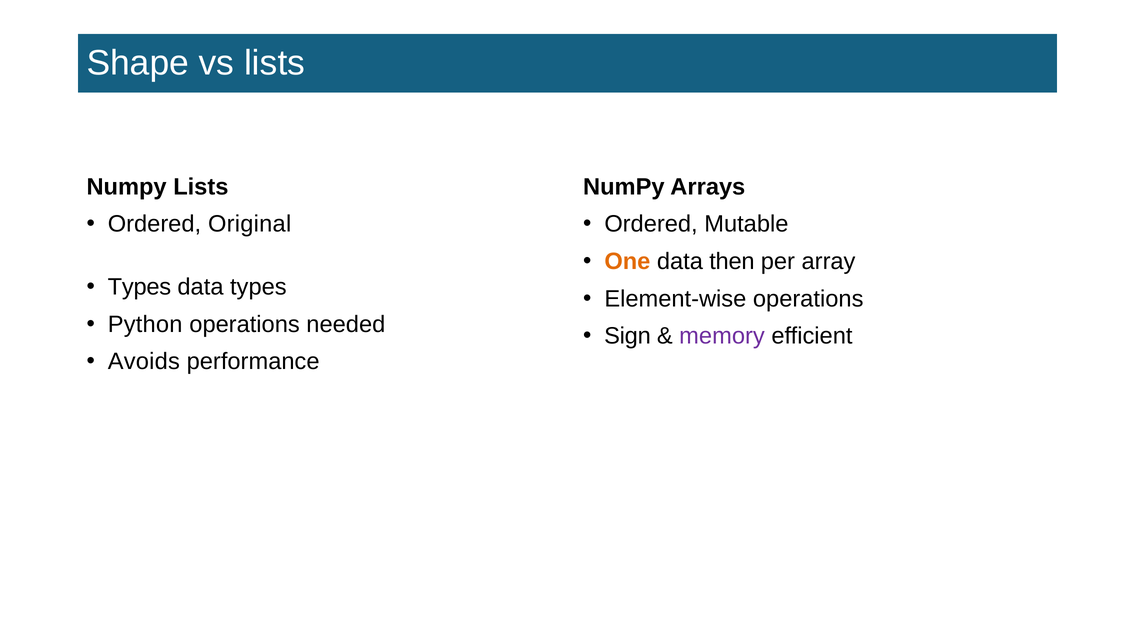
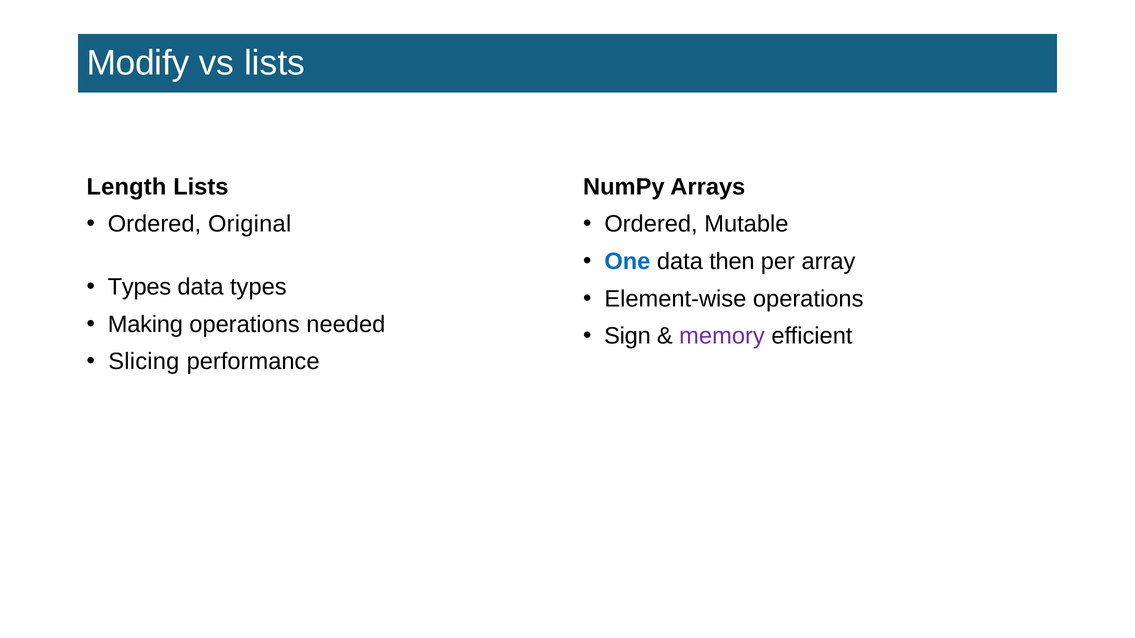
Shape: Shape -> Modify (138, 63)
Numpy: Numpy -> Length (126, 187)
One colour: orange -> blue (627, 262)
Python: Python -> Making (145, 324)
Avoids: Avoids -> Slicing (144, 362)
